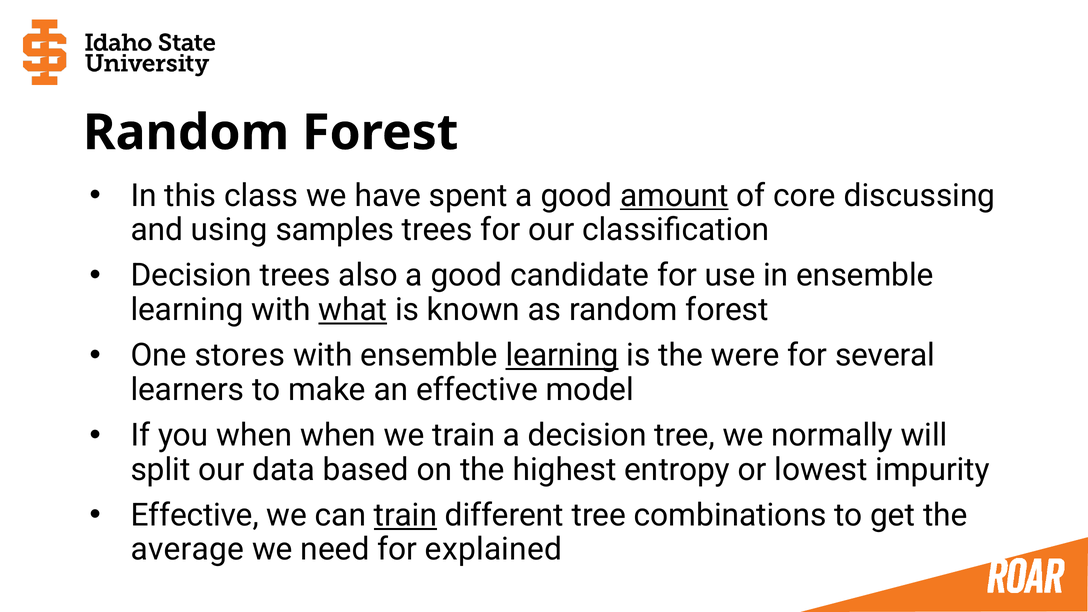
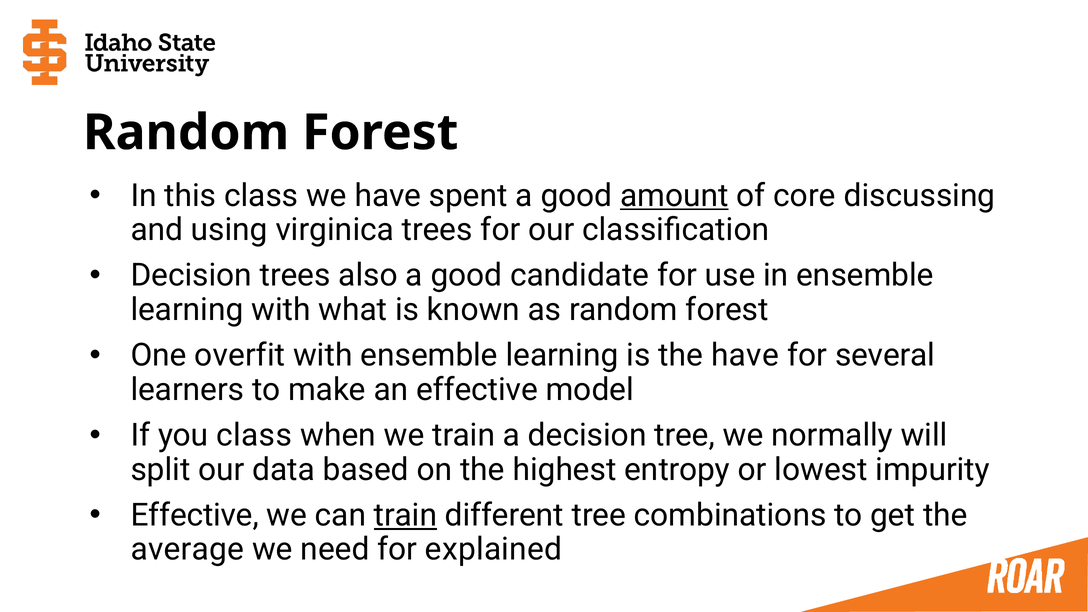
samples: samples -> virginica (335, 230)
what underline: present -> none (353, 310)
stores: stores -> overfit (240, 355)
learning underline: present -> none (562, 355)
the were: were -> have (745, 355)
you when: when -> class (254, 435)
